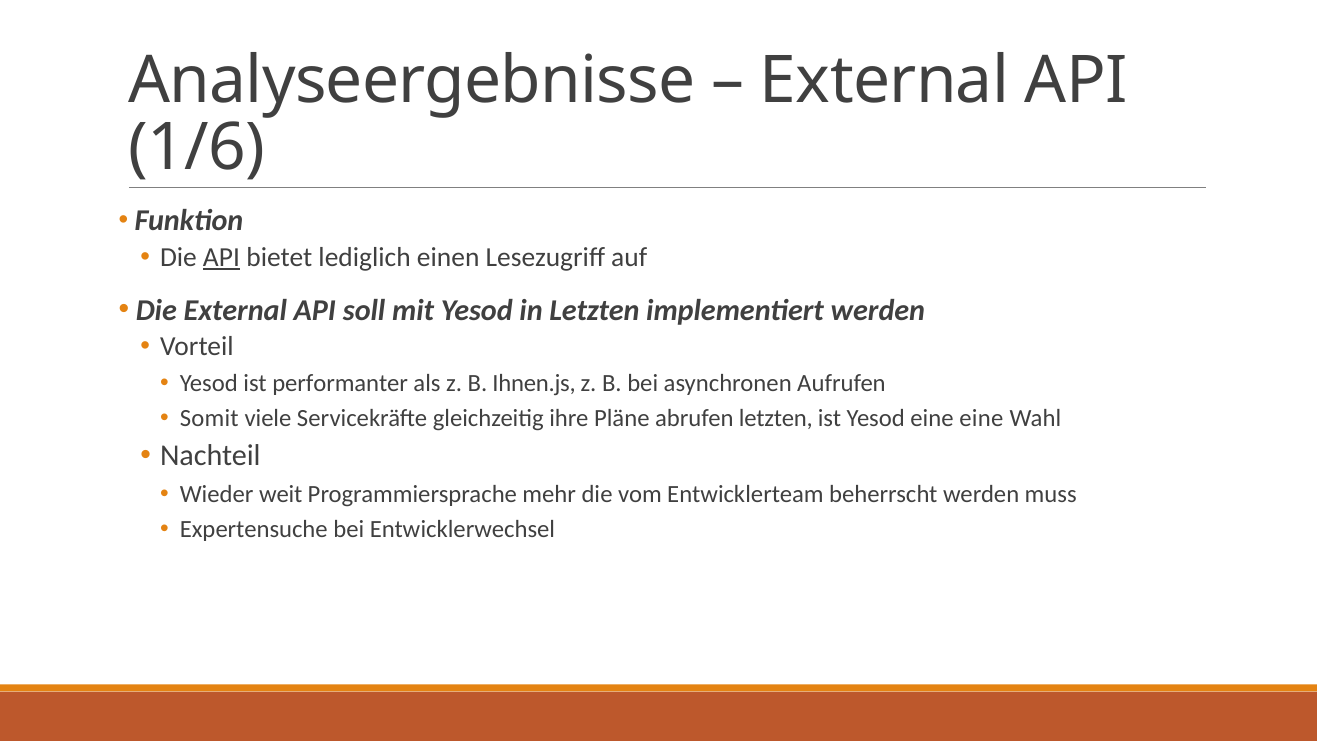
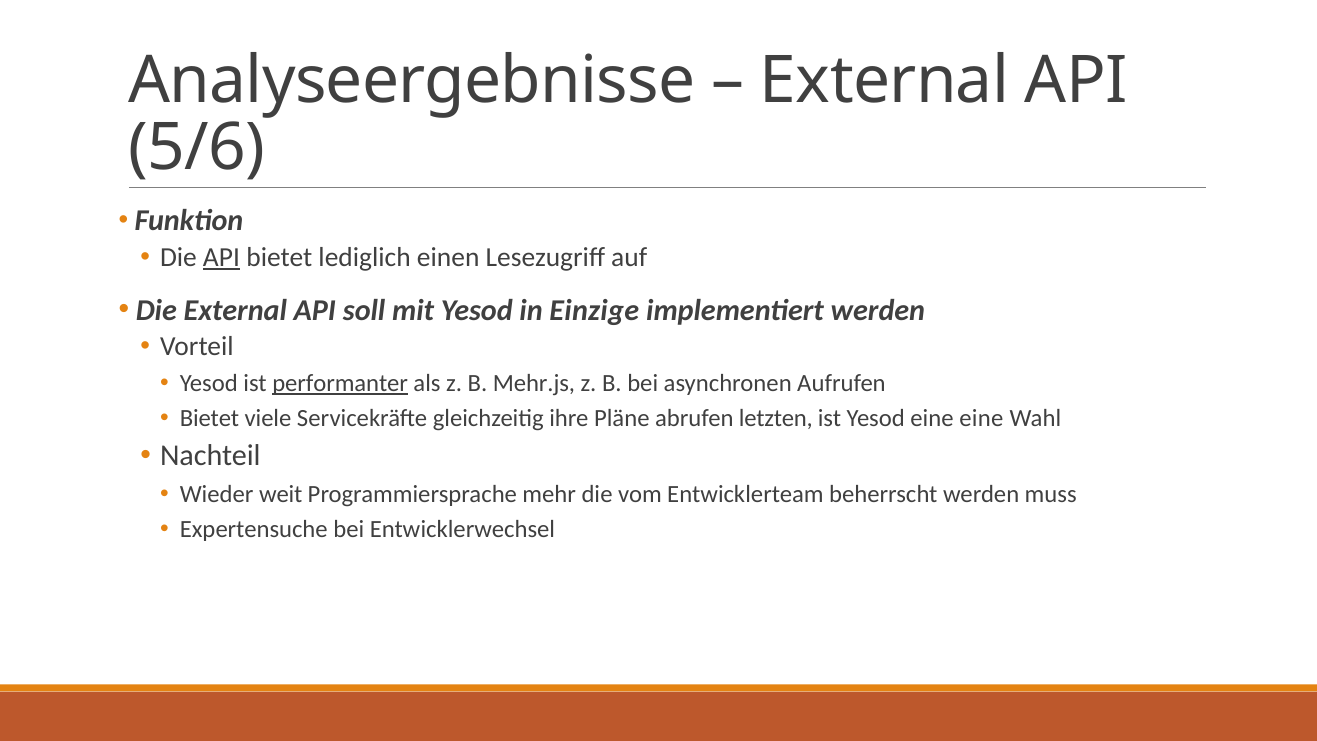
1/6: 1/6 -> 5/6 (197, 148)
in Letzten: Letzten -> Einzige (594, 310)
performanter underline: none -> present (340, 383)
Ihnen.js: Ihnen.js -> Mehr.js (534, 383)
Somit: Somit -> Bietet (209, 418)
